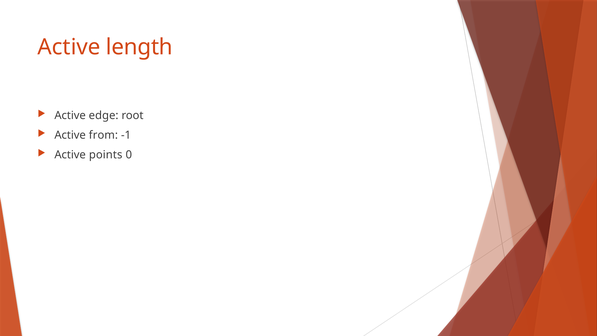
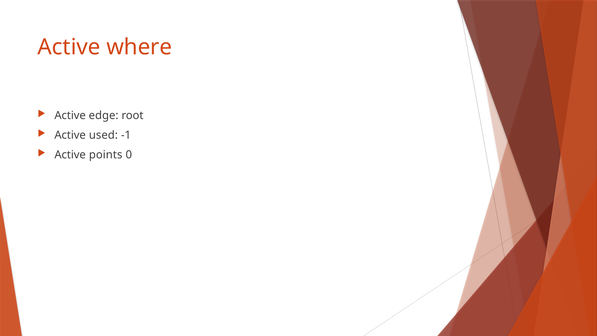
length: length -> where (139, 47)
from: from -> used (103, 135)
